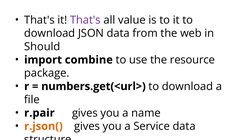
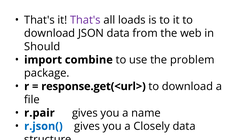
value: value -> loads (132, 20)
resource: resource -> problem (192, 60)
numbers.get(<url>: numbers.get(<url> -> response.get(<url> (94, 86)
r.json( colour: orange -> blue (43, 126)
Service: Service -> Closely (152, 126)
